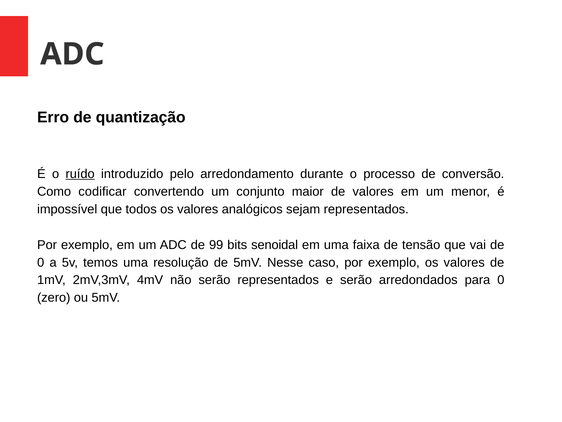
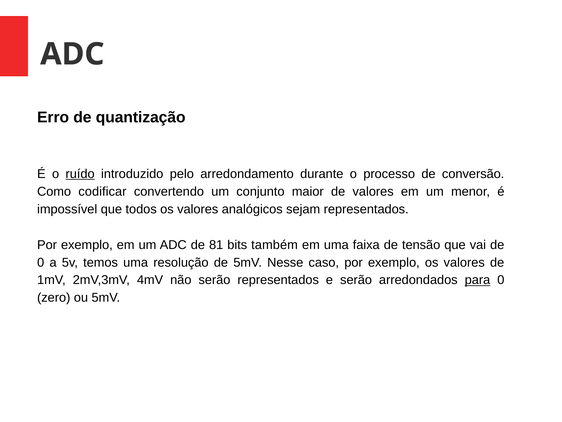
99: 99 -> 81 (216, 245)
senoidal: senoidal -> também (275, 245)
para underline: none -> present (477, 280)
